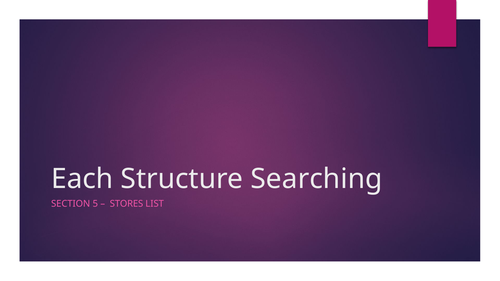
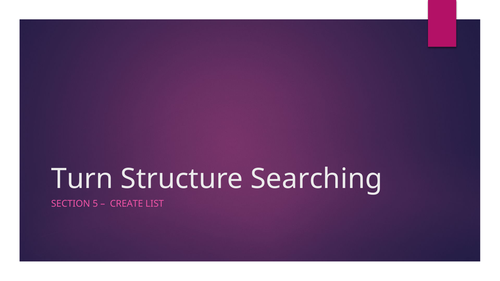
Each: Each -> Turn (82, 179)
STORES: STORES -> CREATE (127, 204)
